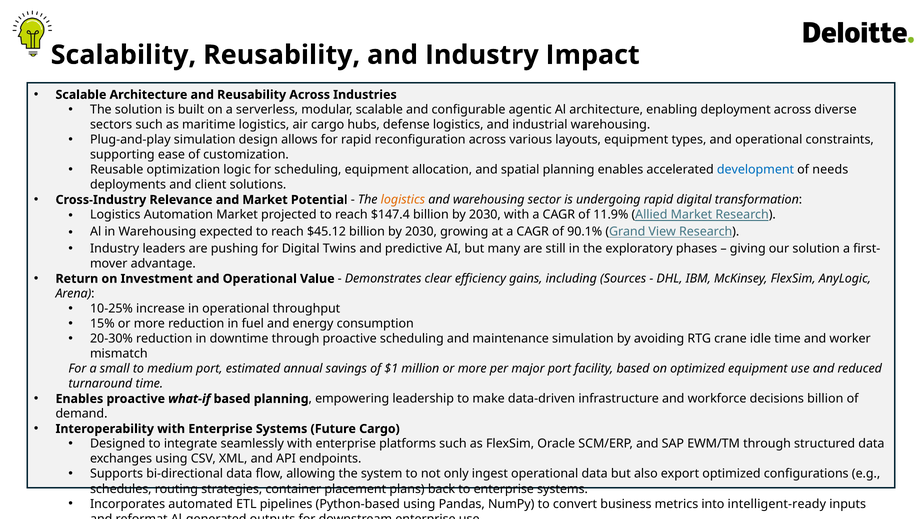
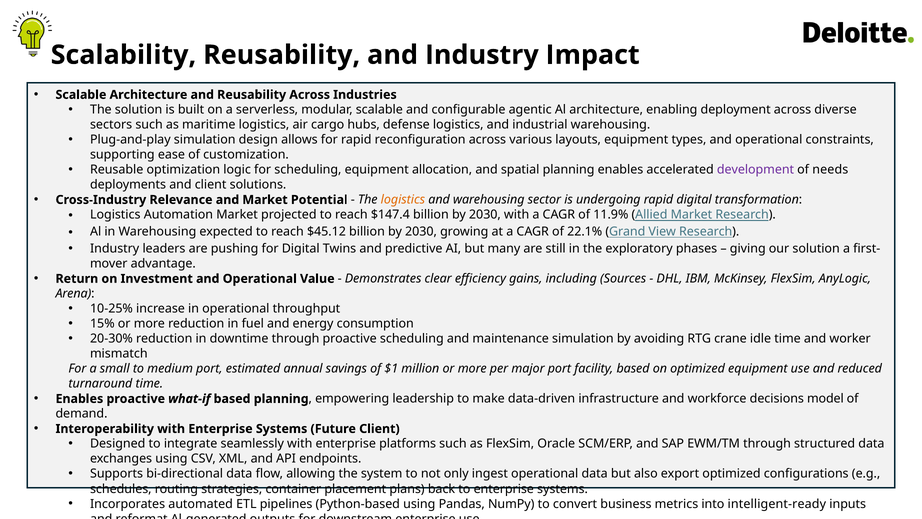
development colour: blue -> purple (756, 170)
90.1%: 90.1% -> 22.1% (585, 232)
decisions billion: billion -> model (825, 399)
Future Cargo: Cargo -> Client (379, 429)
